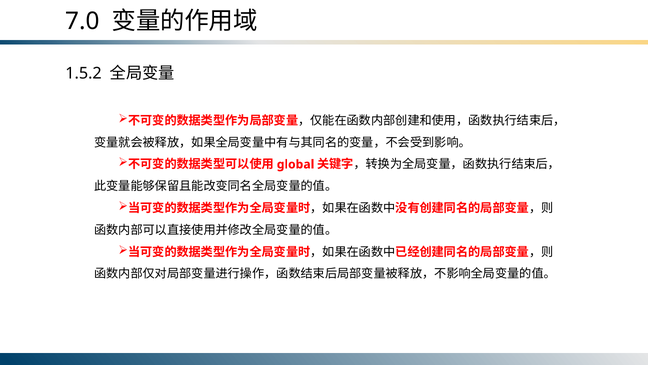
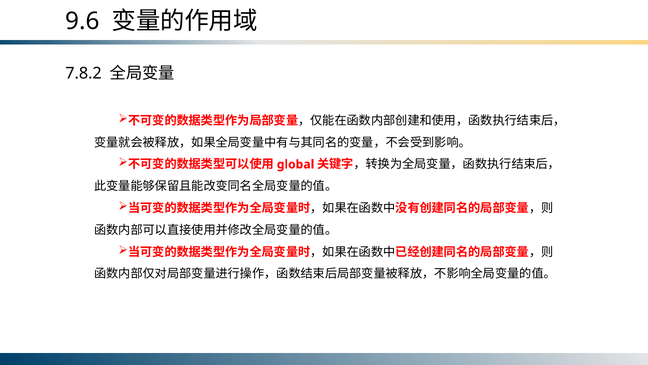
7.0: 7.0 -> 9.6 (82, 21)
1.5.2: 1.5.2 -> 7.8.2 (84, 73)
